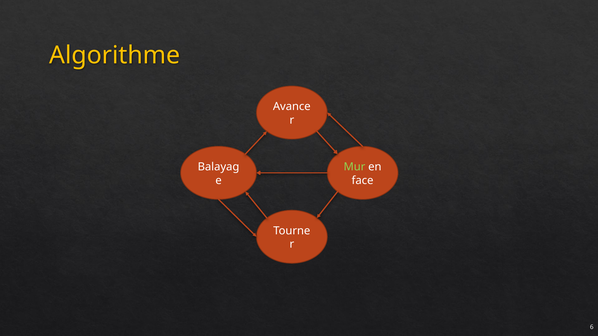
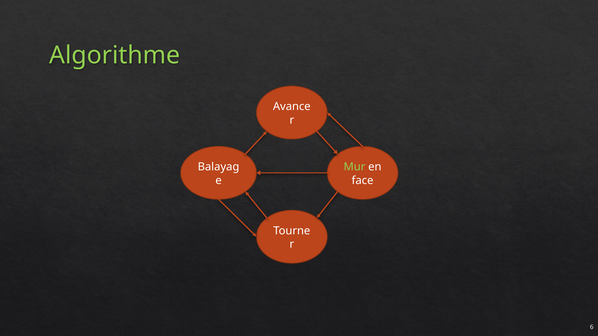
Algorithme colour: yellow -> light green (115, 55)
